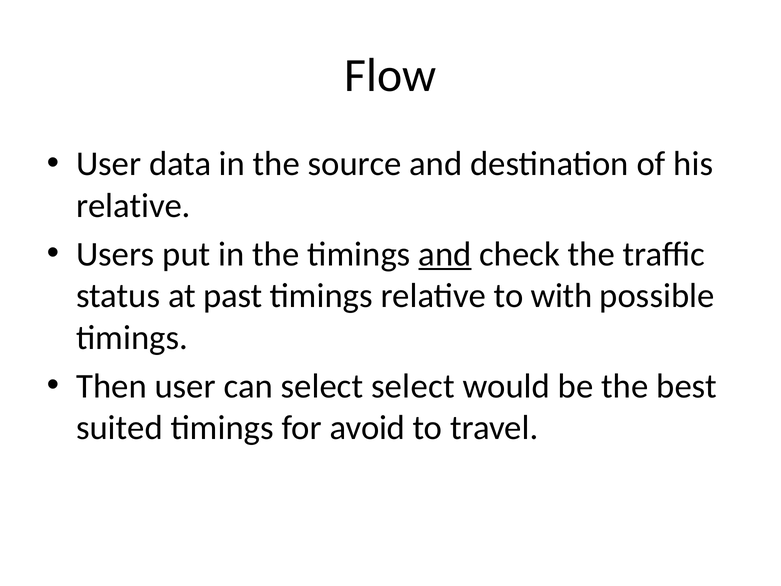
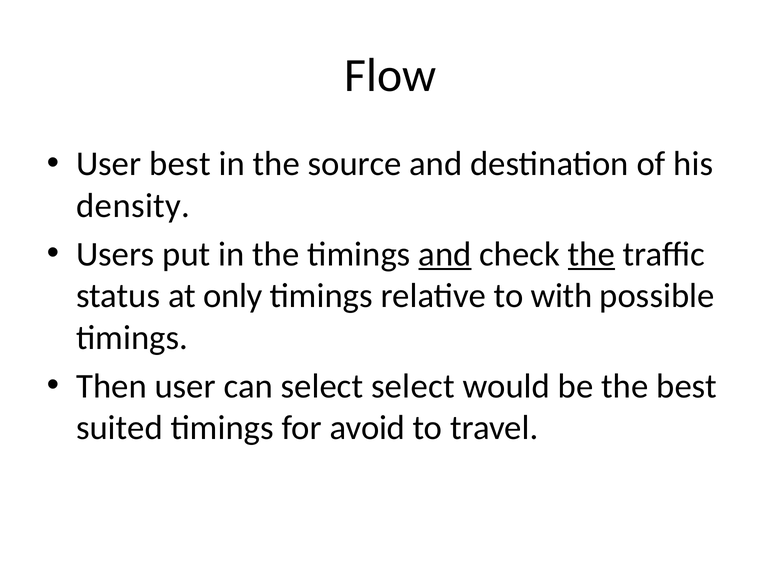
User data: data -> best (180, 164)
relative: relative -> density (133, 206)
the underline: none -> present (591, 254)
past: past -> only (233, 296)
